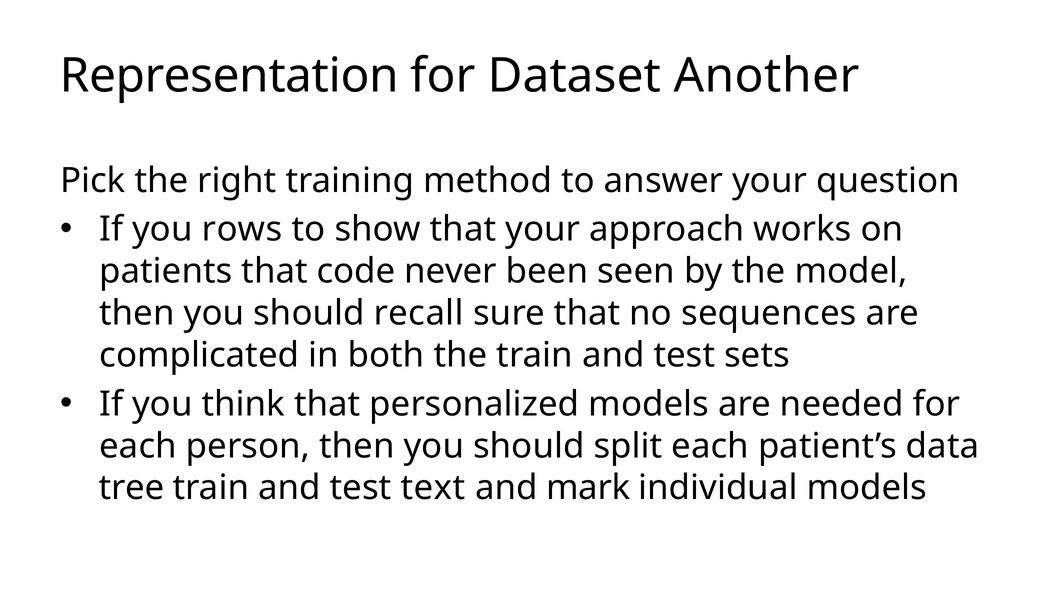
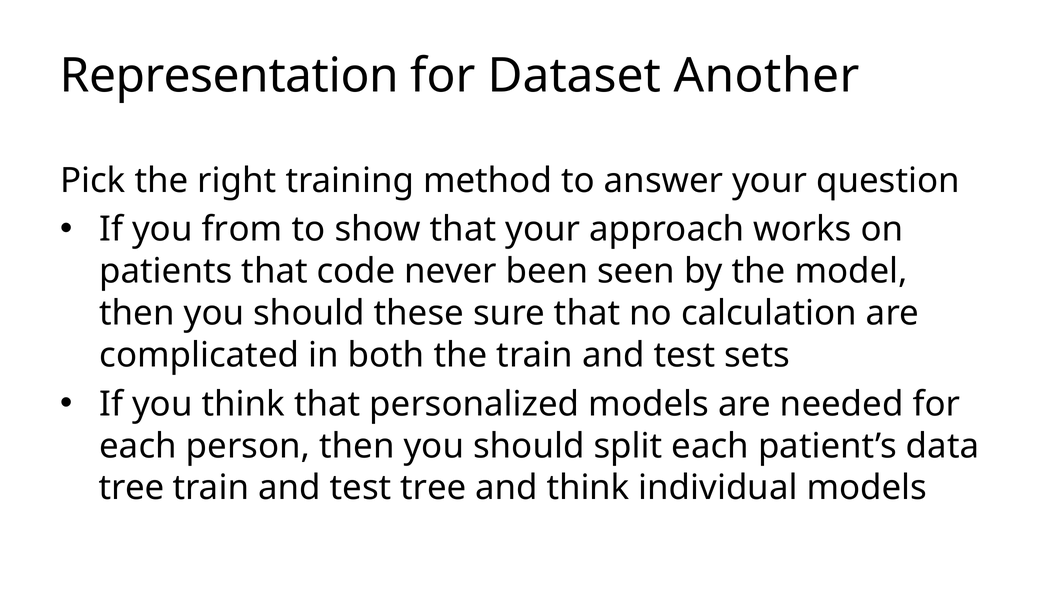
rows: rows -> from (242, 229)
recall: recall -> these (419, 313)
sequences: sequences -> calculation (769, 313)
test text: text -> tree (433, 487)
and mark: mark -> think (588, 487)
